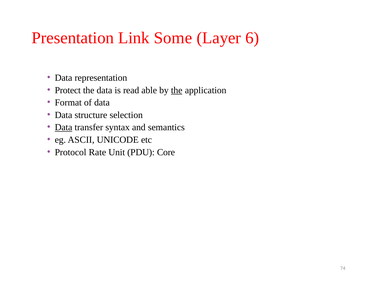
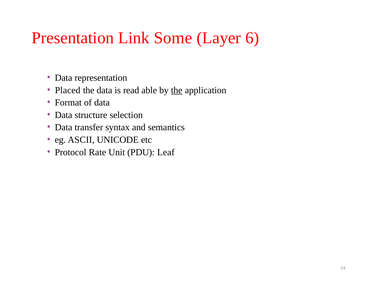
Protect: Protect -> Placed (68, 90)
Data underline: present -> none (64, 128)
Core: Core -> Leaf (166, 152)
